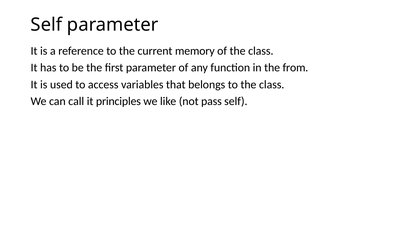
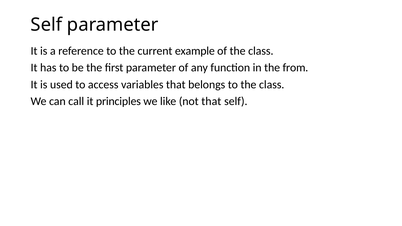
memory: memory -> example (195, 51)
not pass: pass -> that (211, 101)
